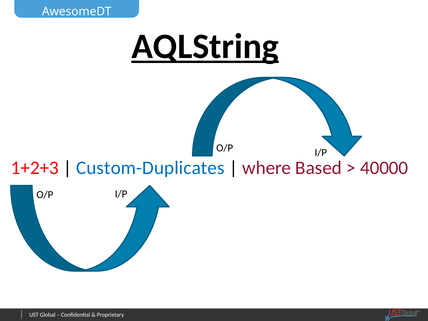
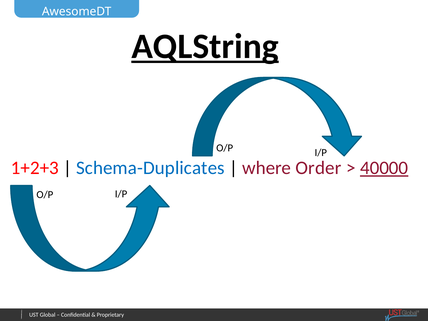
Custom-Duplicates: Custom-Duplicates -> Schema-Duplicates (150, 168)
Based: Based -> Order (319, 168)
40000 underline: none -> present (384, 168)
